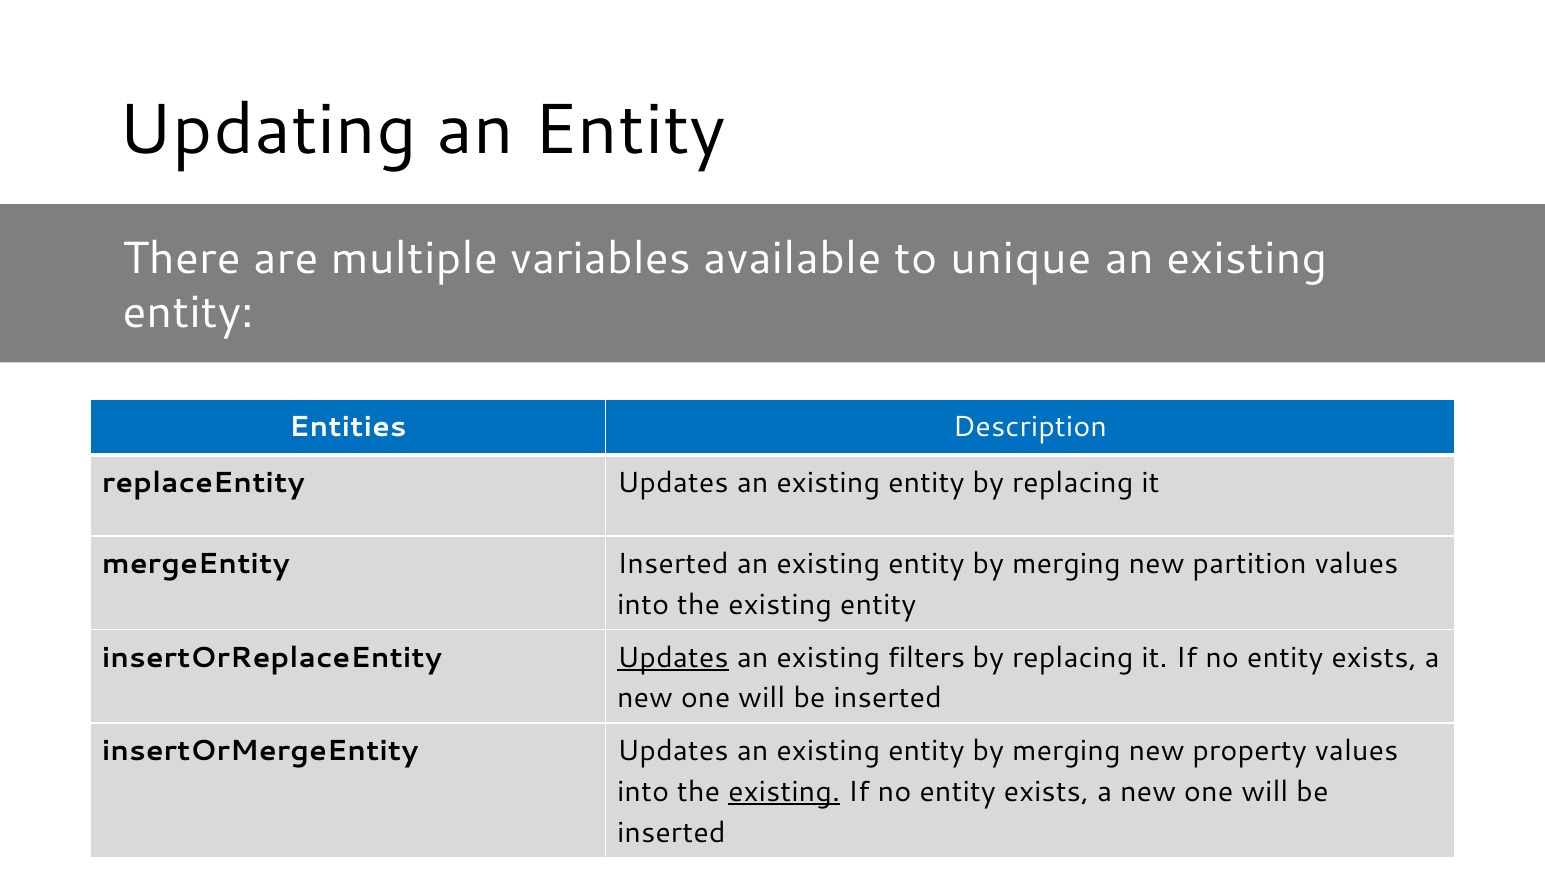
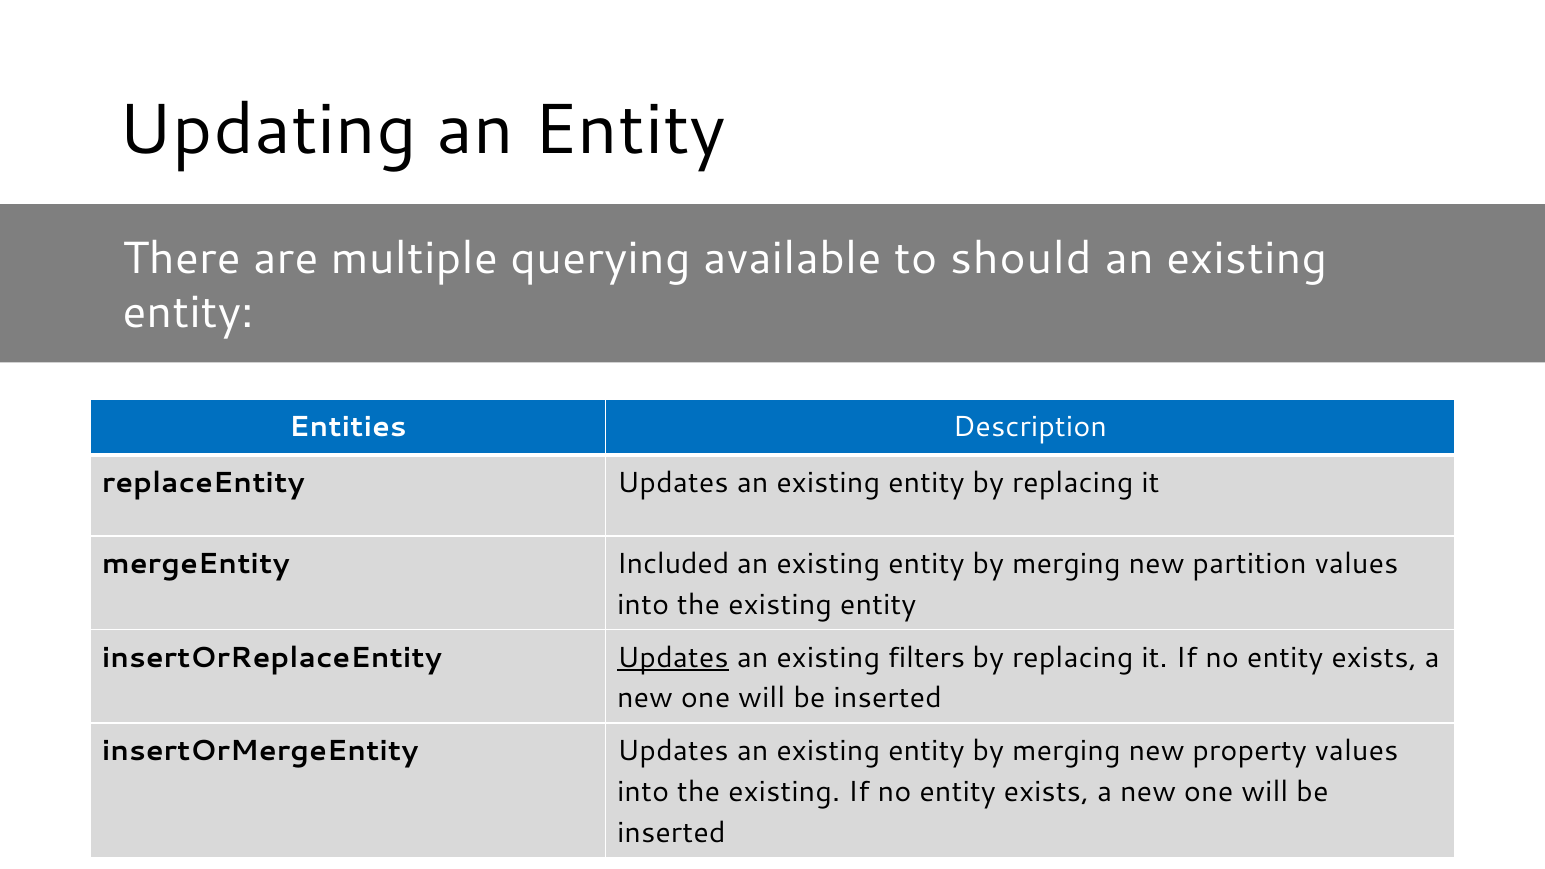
variables: variables -> querying (601, 259)
unique: unique -> should (1021, 259)
mergeEntity Inserted: Inserted -> Included (673, 564)
existing underline: present -> none (784, 792)
